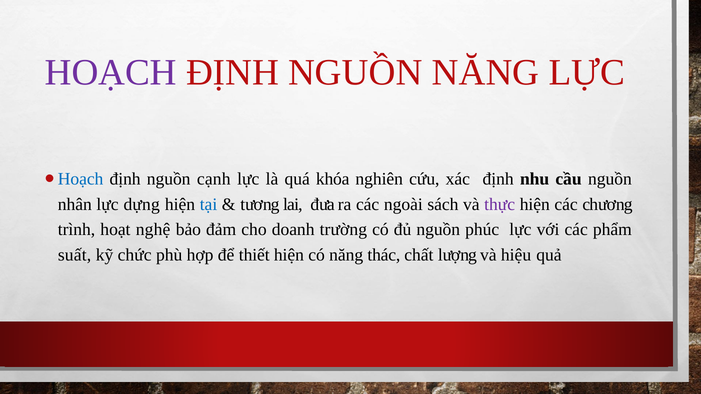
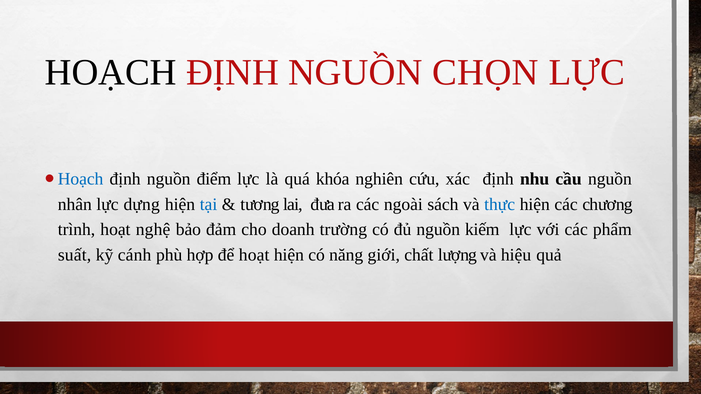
HOẠCH colour: purple -> black (111, 72)
NGUỒN NĂNG: NĂNG -> CHỌN (485, 72)
cạnh: cạnh -> điểm (214, 179)
thực colour: purple -> blue (500, 205)
phúc: phúc -> kiếm (482, 230)
chức: chức -> cánh (135, 255)
để thiết: thiết -> hoạt (254, 255)
thác: thác -> giới (384, 255)
